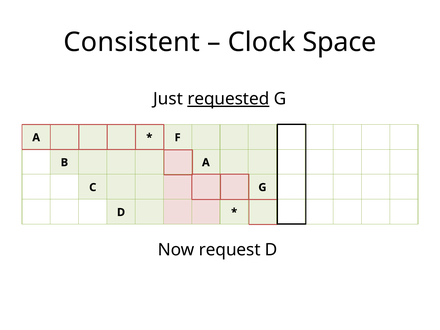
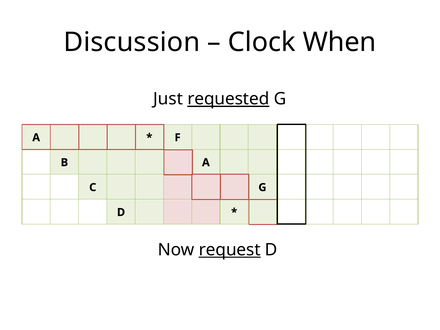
Consistent: Consistent -> Discussion (132, 42)
Space: Space -> When (339, 42)
request underline: none -> present (230, 250)
